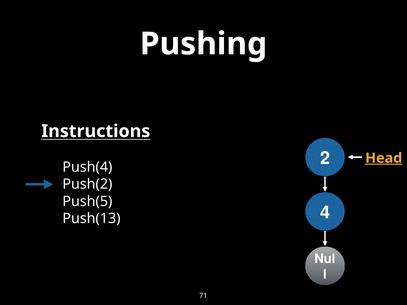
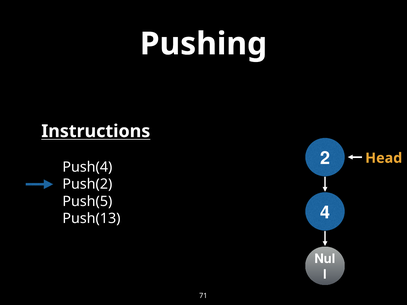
Head underline: present -> none (384, 158)
